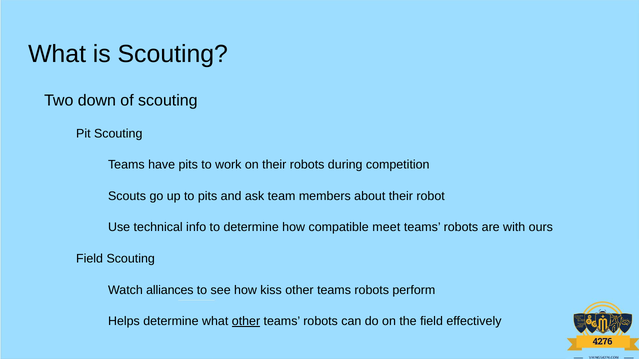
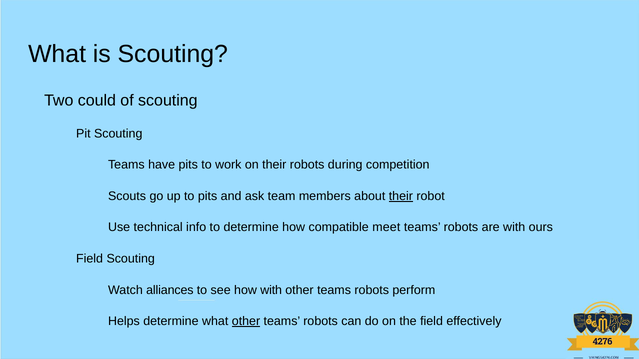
down: down -> could (97, 100)
their underline: none -> present (401, 196)
how kiss: kiss -> with (271, 290)
